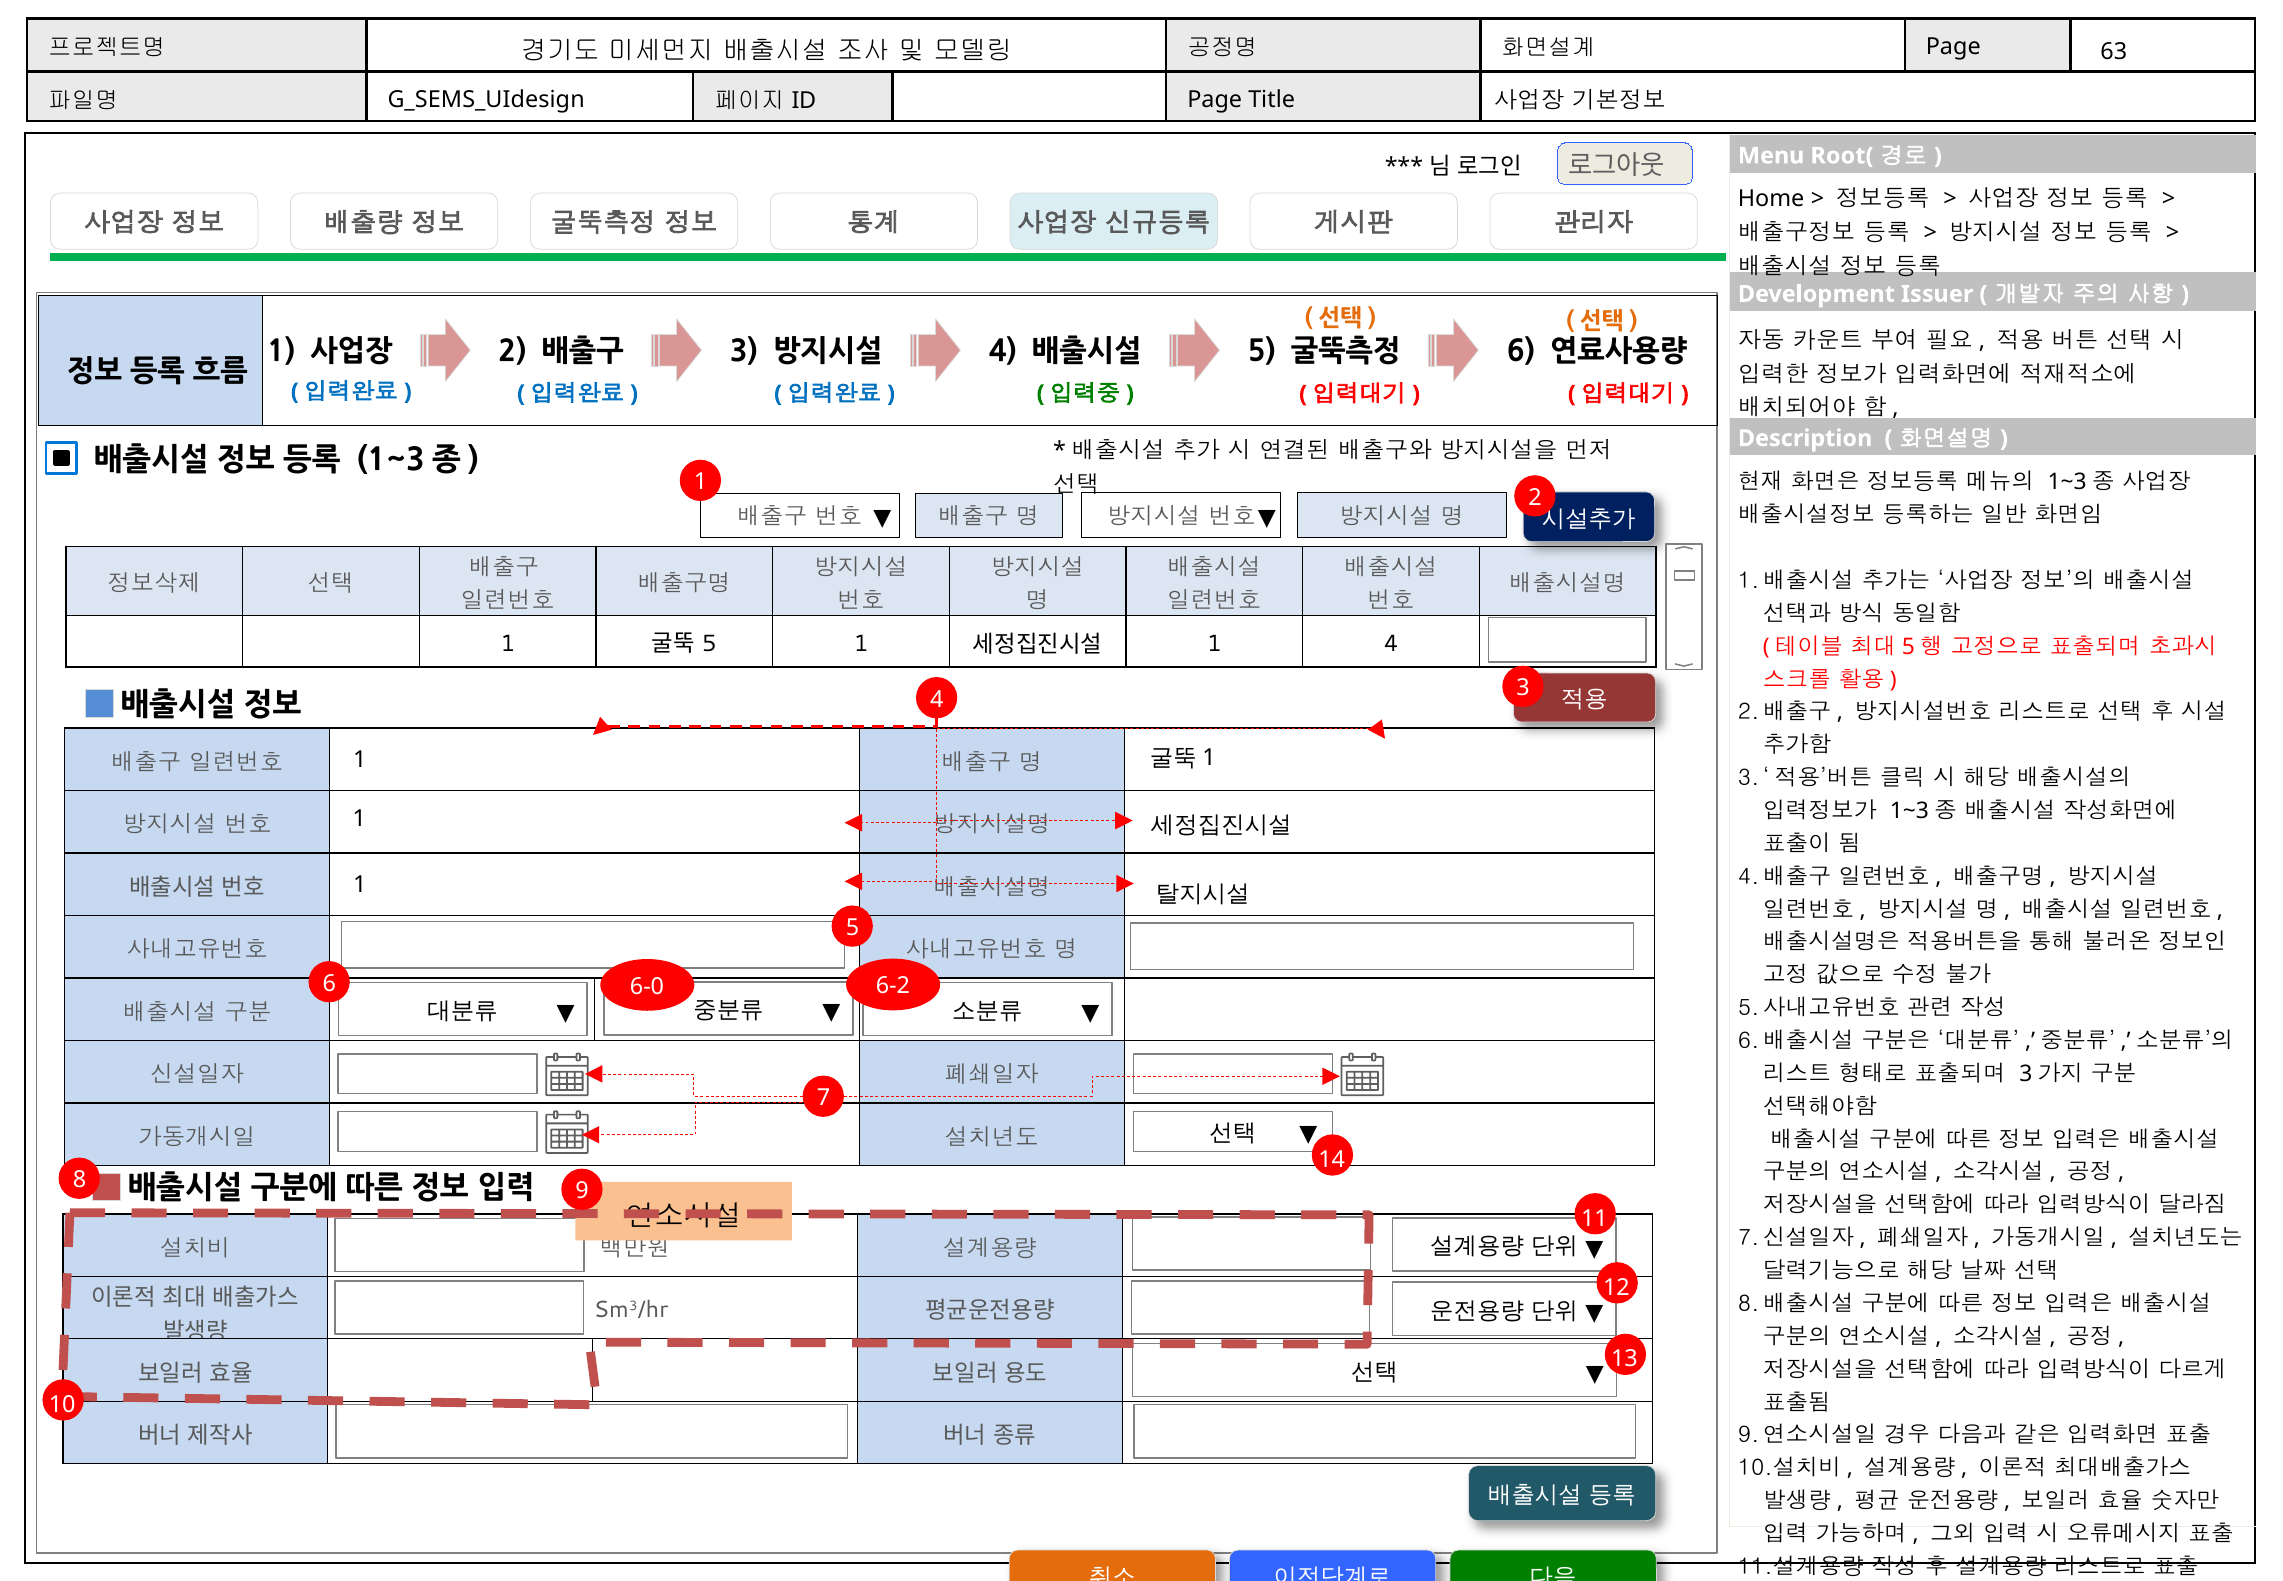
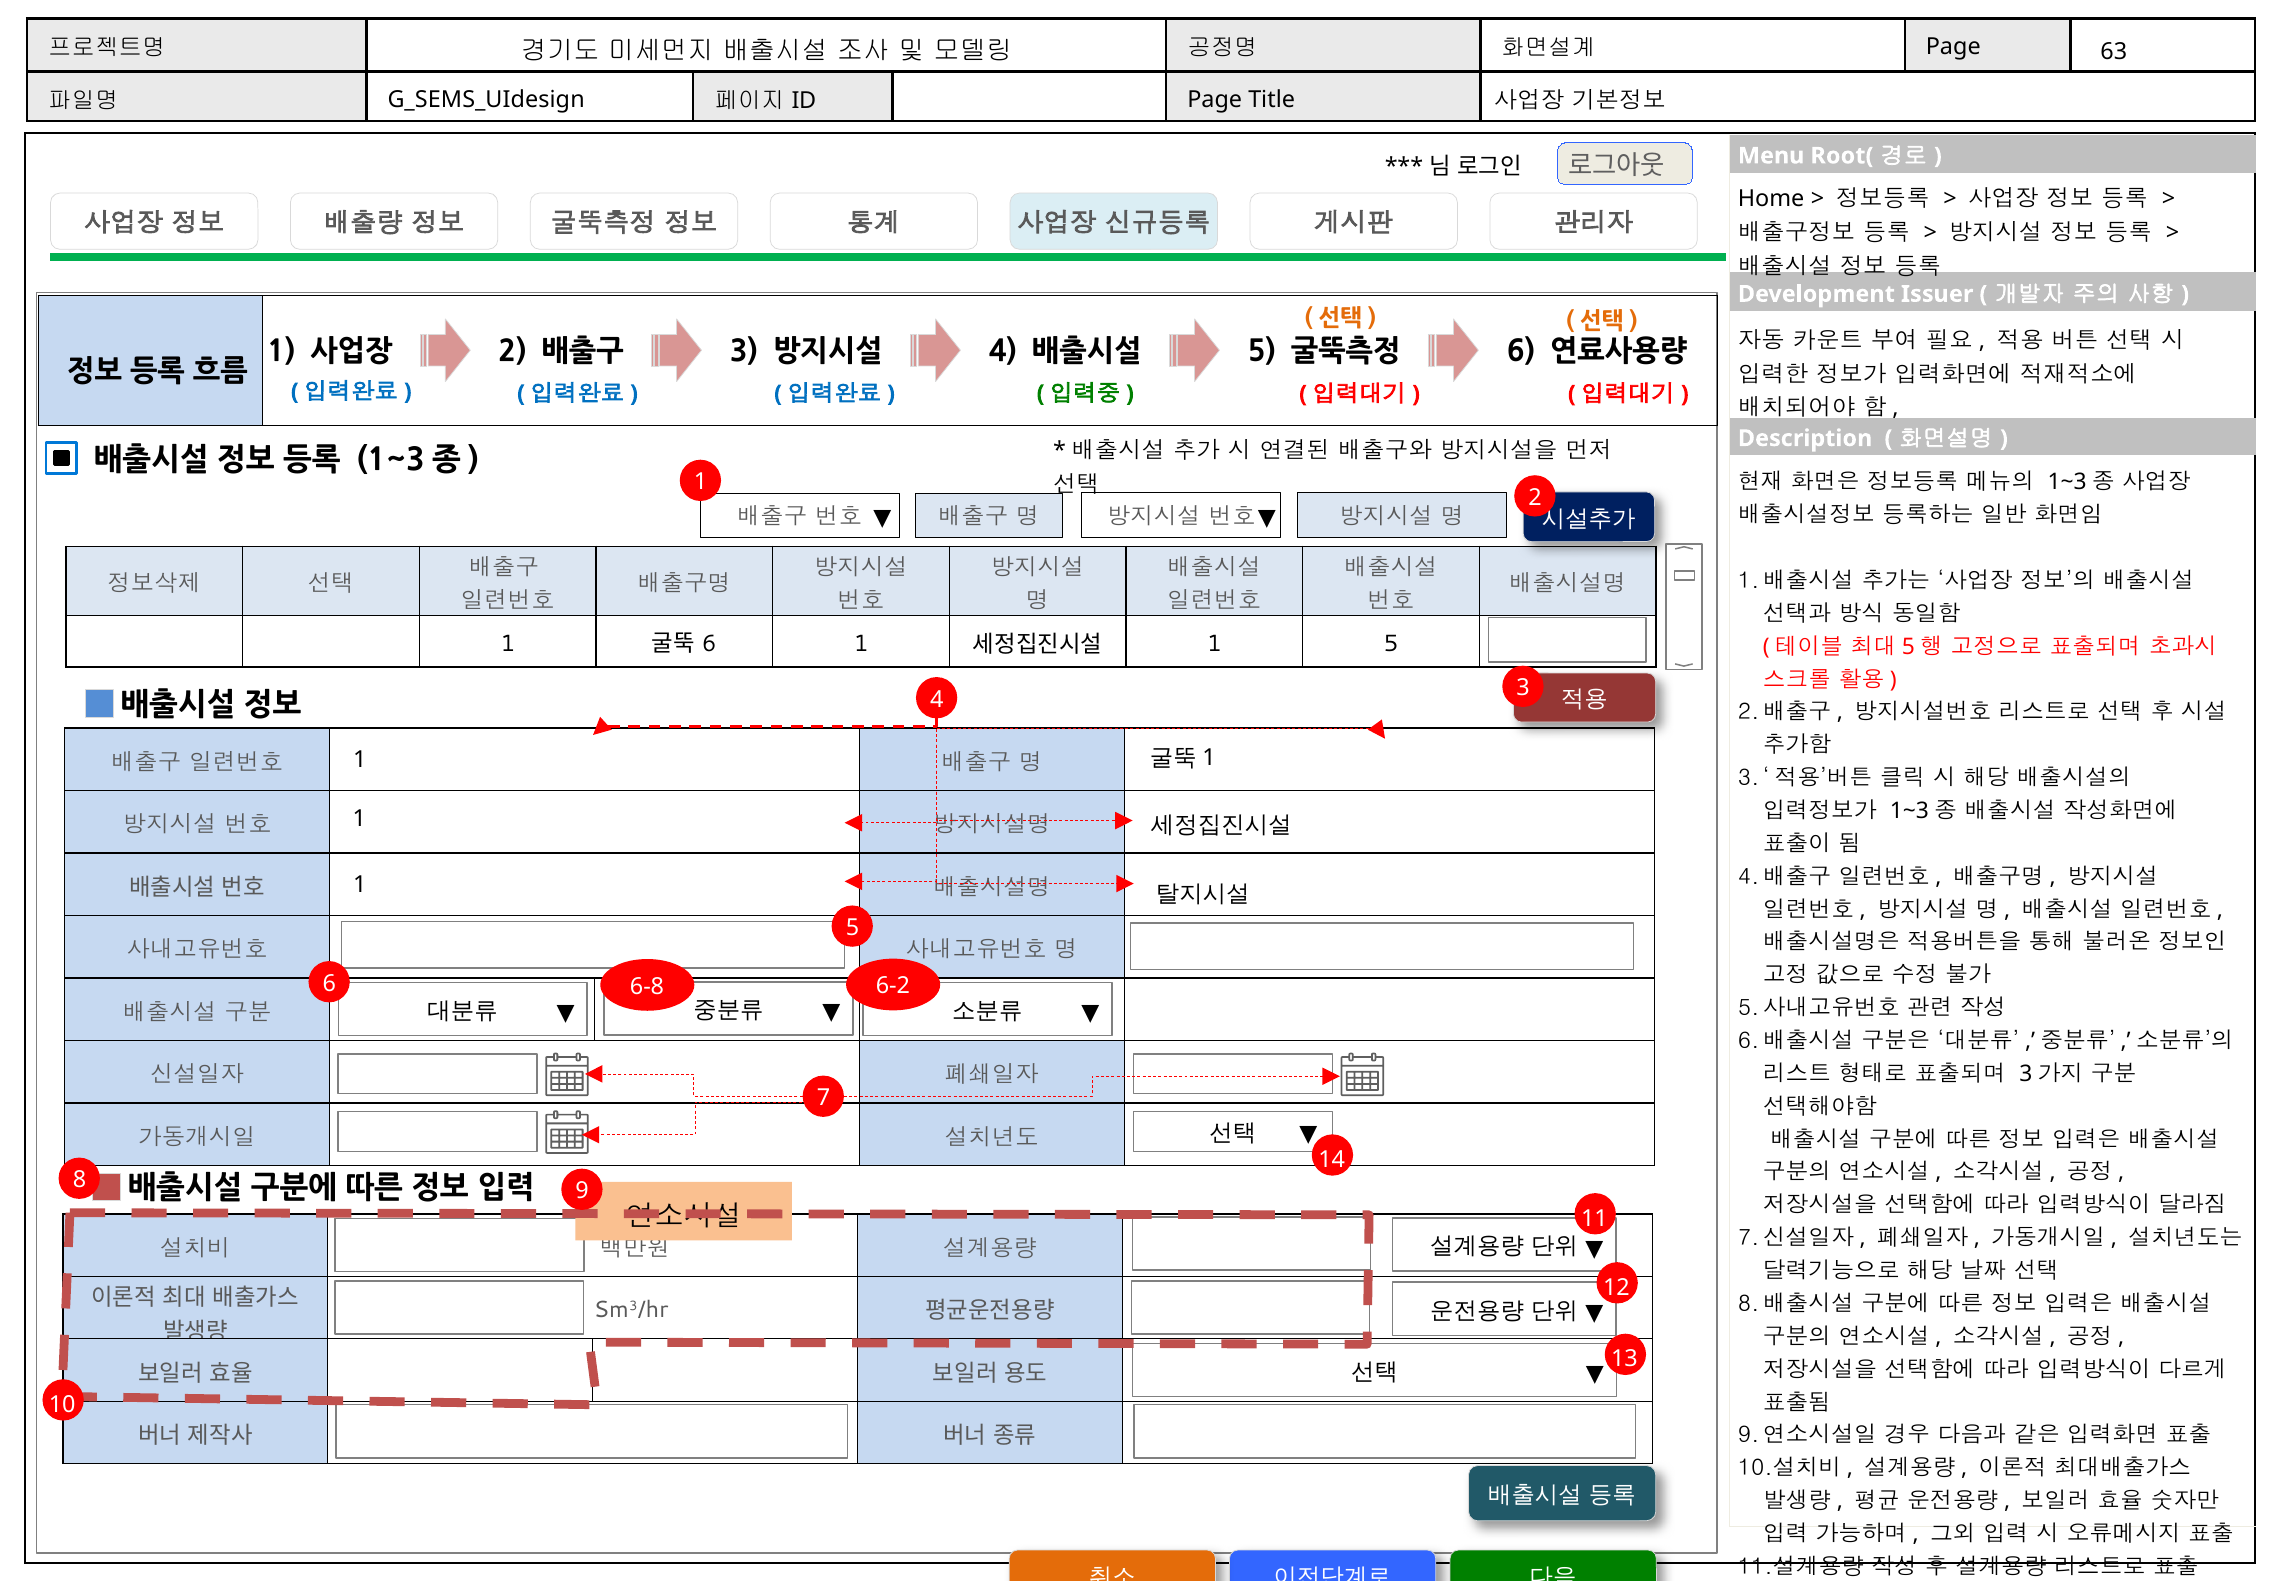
5: 5 -> 6 (709, 644)
1 4: 4 -> 5 (1391, 643)
6-0: 6-0 -> 6-8 (647, 986)
